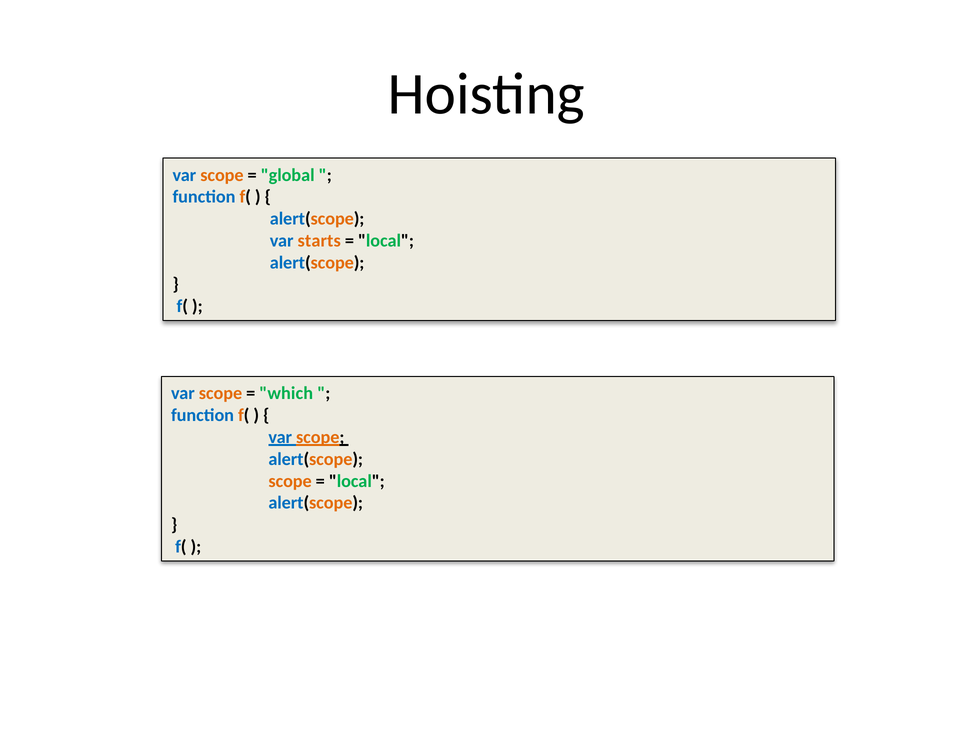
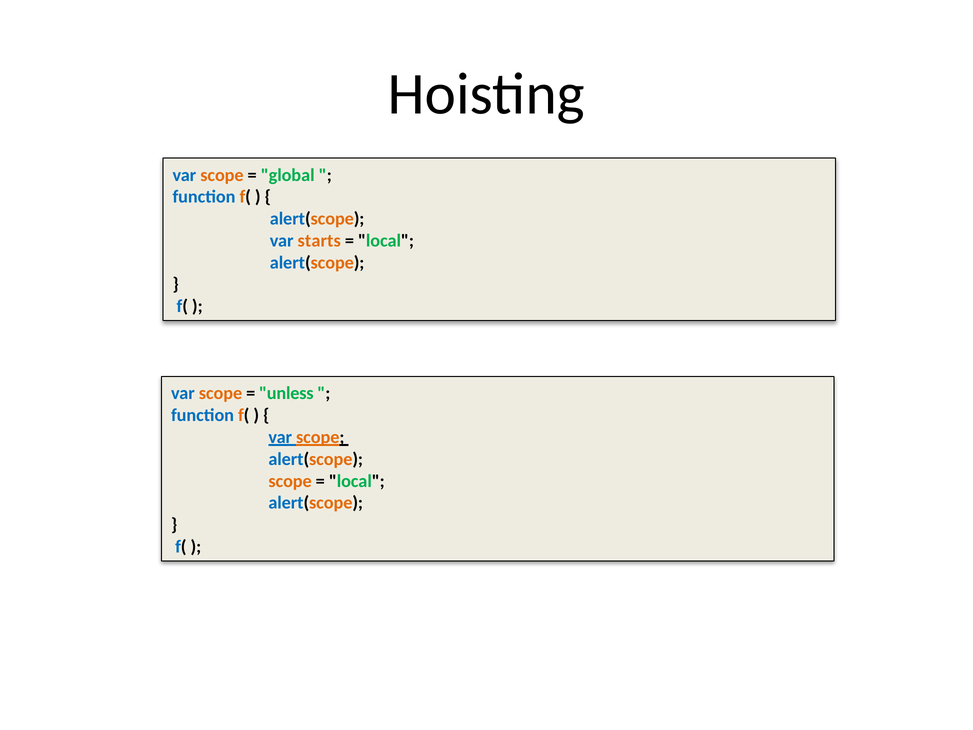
which: which -> unless (286, 393)
